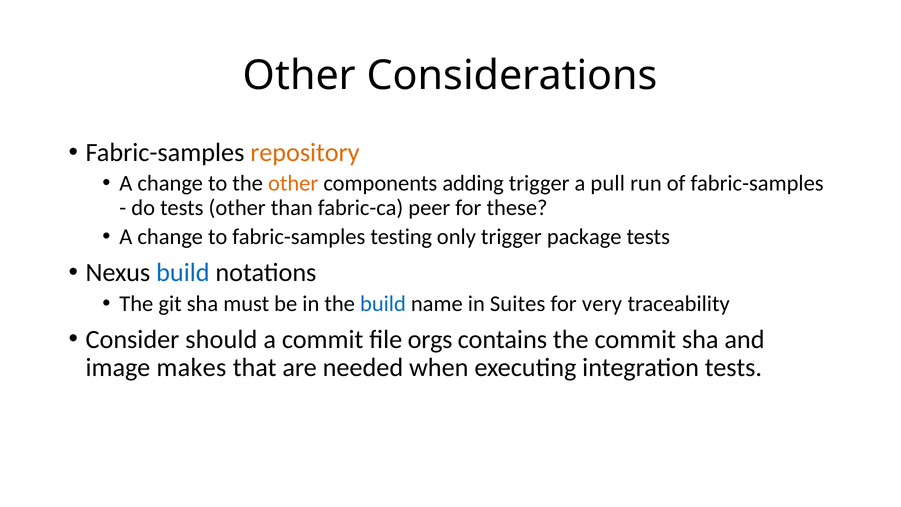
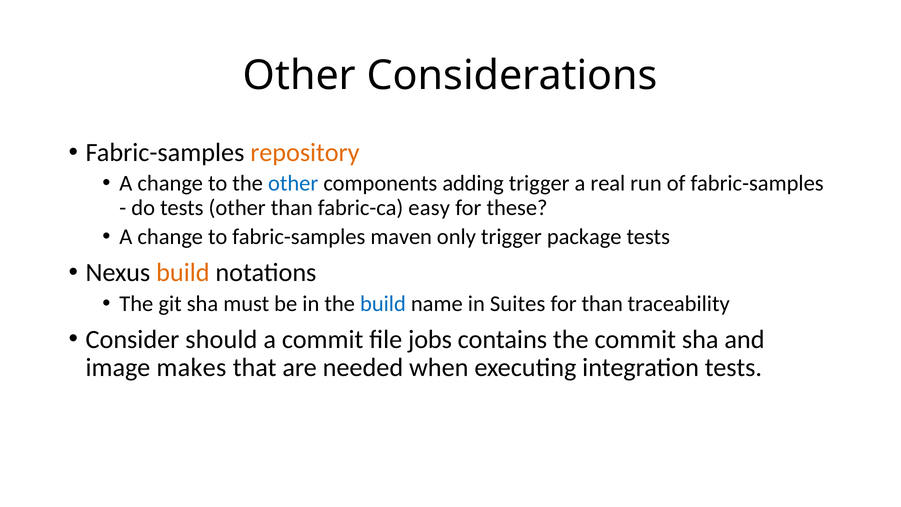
other colour: orange -> blue (293, 183)
pull: pull -> real (608, 183)
peer: peer -> easy (429, 208)
testing: testing -> maven (401, 237)
build colour: blue -> orange (183, 272)
for very: very -> than (602, 303)
orgs: orgs -> jobs (430, 339)
